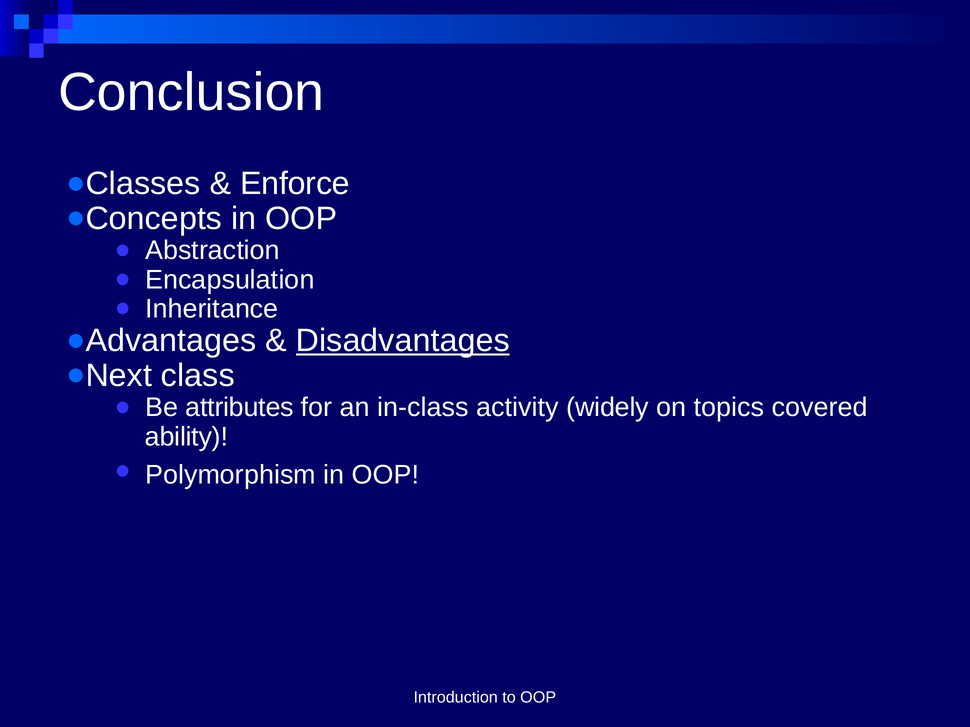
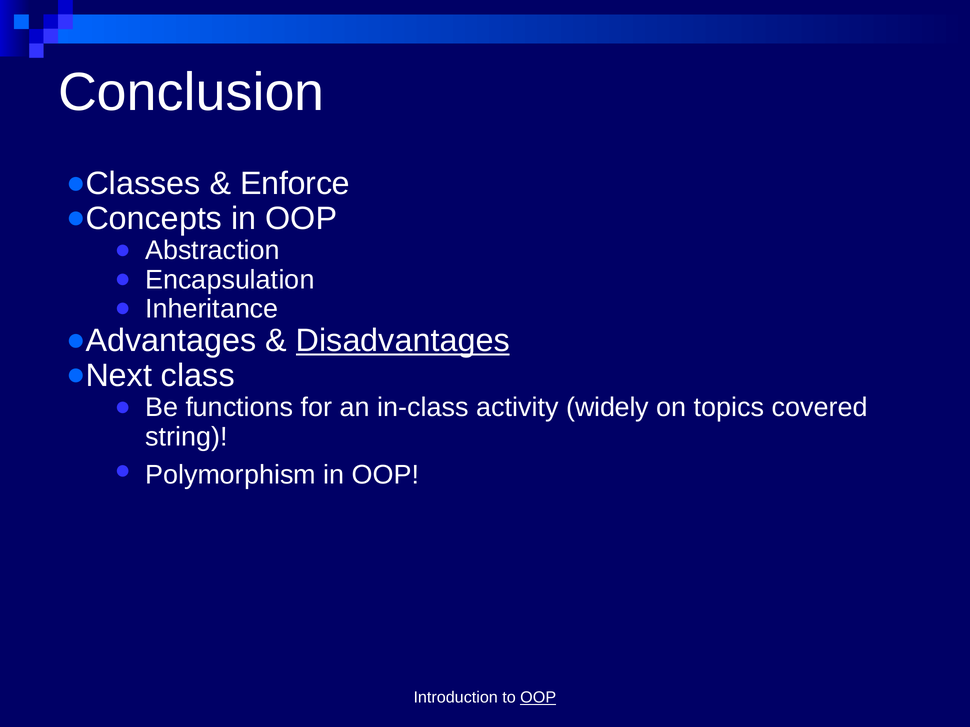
attributes: attributes -> functions (239, 408)
ability: ability -> string (186, 437)
OOP underline: none -> present (538, 698)
